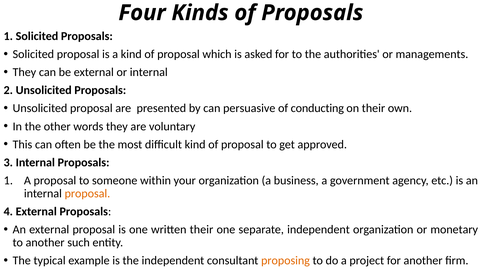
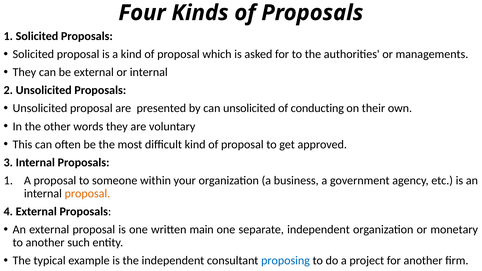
can persuasive: persuasive -> unsolicited (249, 108)
written their: their -> main (202, 230)
proposing colour: orange -> blue (285, 261)
